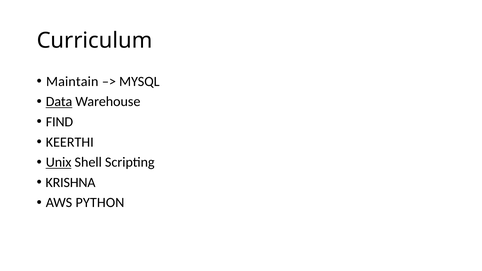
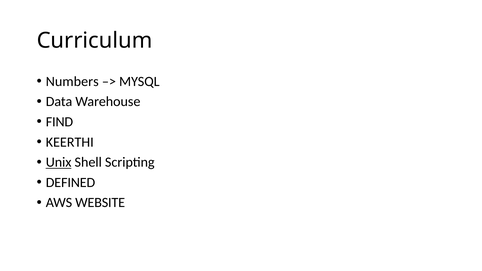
Maintain: Maintain -> Numbers (72, 81)
Data underline: present -> none (59, 102)
KRISHNA: KRISHNA -> DEFINED (71, 183)
PYTHON: PYTHON -> WEBSITE (100, 203)
